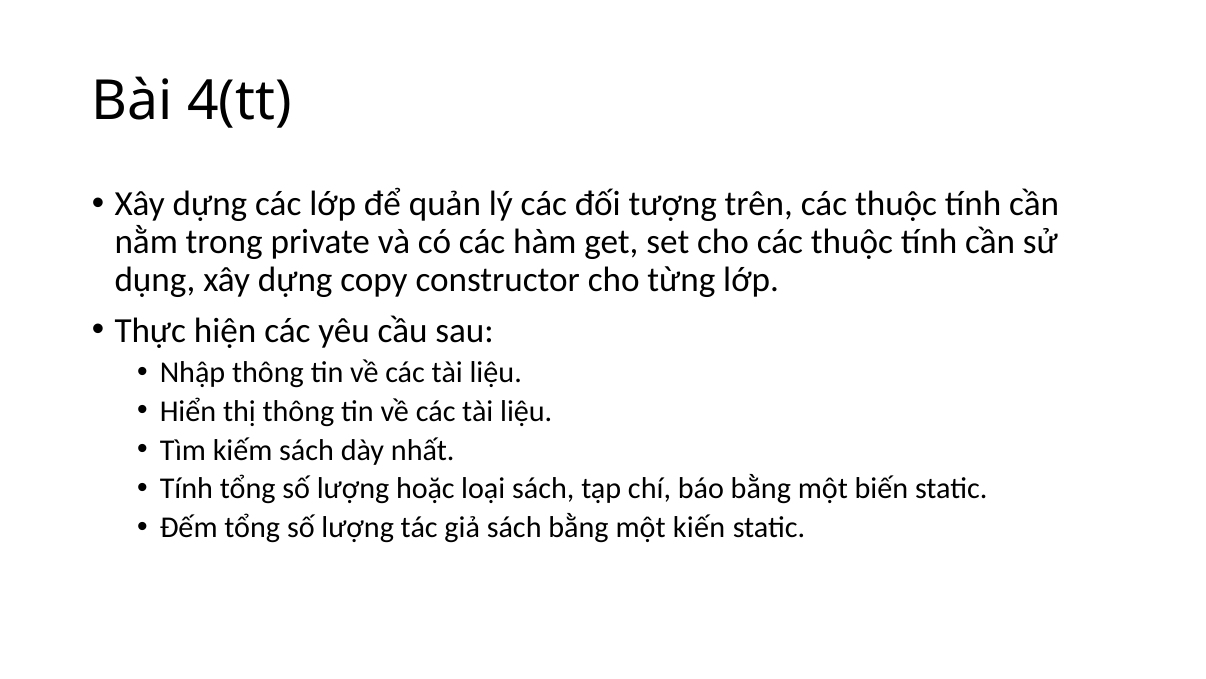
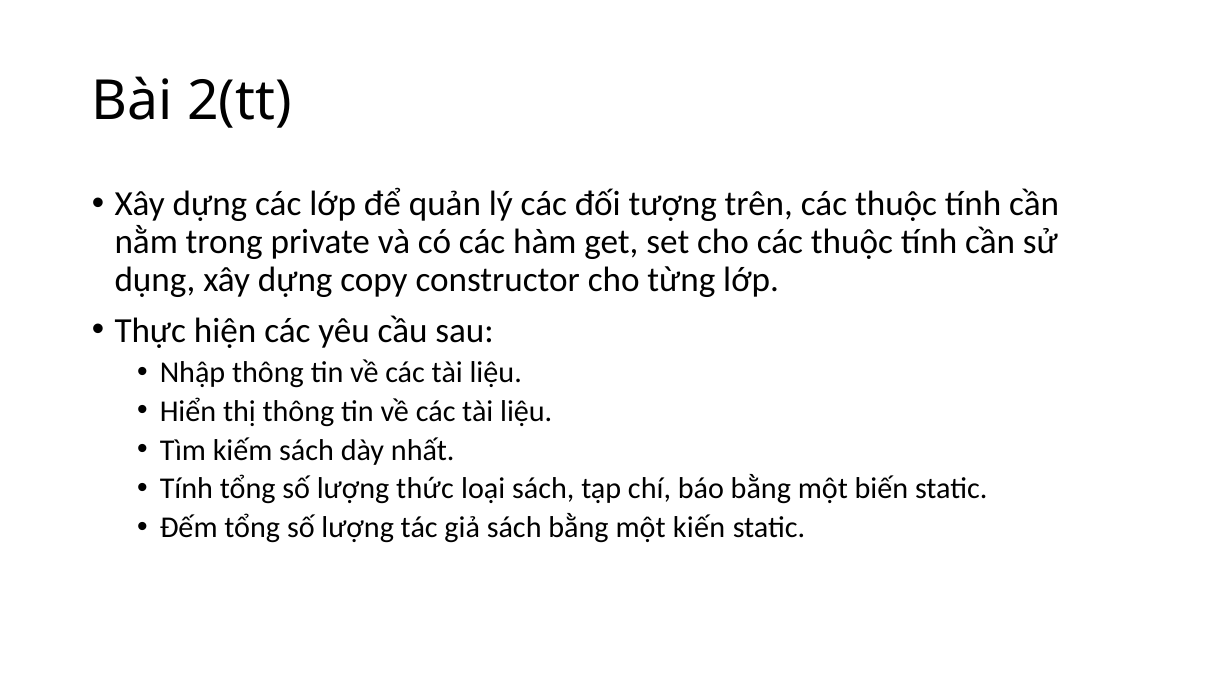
4(tt: 4(tt -> 2(tt (240, 101)
hoặc: hoặc -> thức (425, 488)
